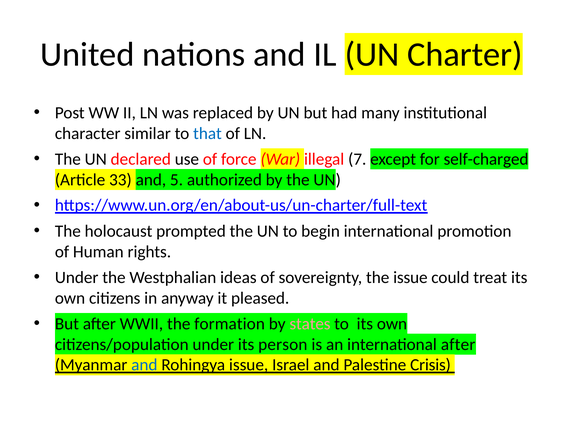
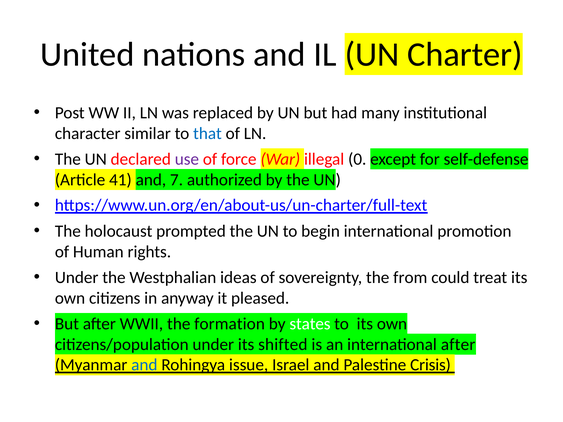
use colour: black -> purple (187, 159)
7: 7 -> 0 (357, 159)
self-charged: self-charged -> self-defense (486, 159)
33: 33 -> 41 (120, 180)
5: 5 -> 7 (177, 180)
the issue: issue -> from (410, 278)
states colour: pink -> white (310, 324)
person: person -> shifted (283, 345)
